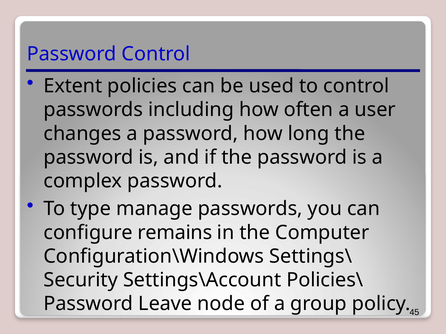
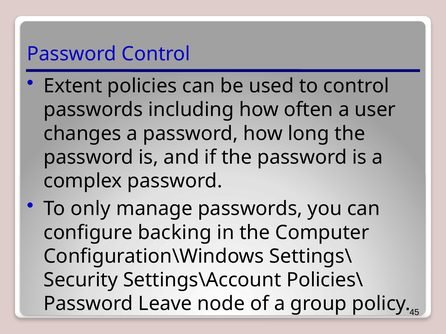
type: type -> only (91, 209)
remains: remains -> backing (175, 233)
